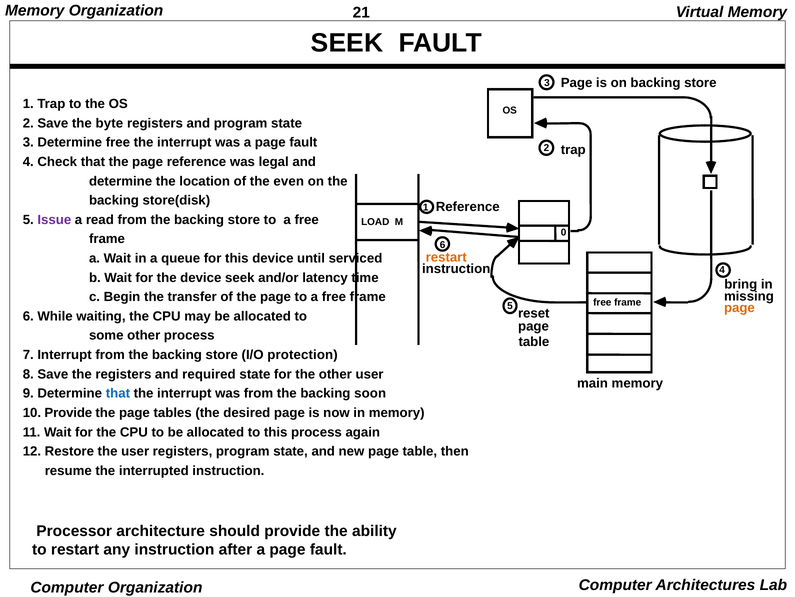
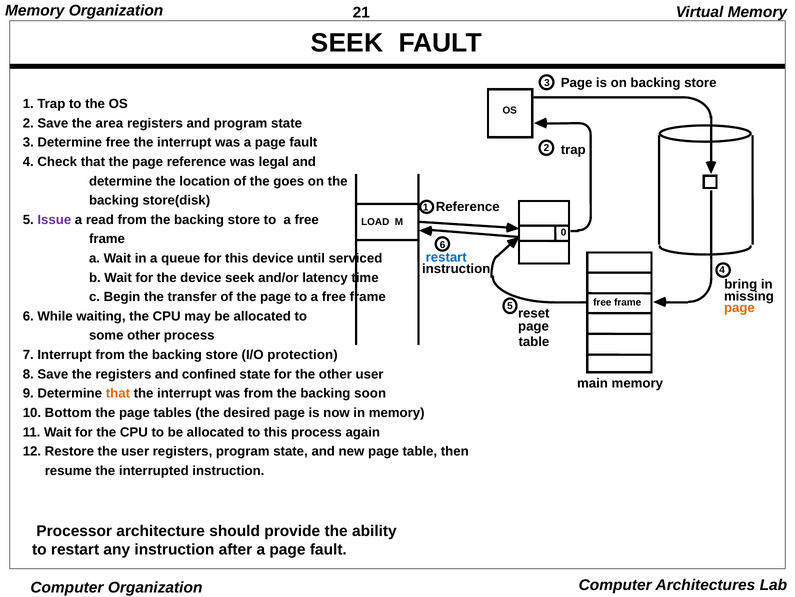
byte: byte -> area (109, 123)
even: even -> goes (289, 181)
restart colour: orange -> blue (446, 257)
required: required -> confined (209, 374)
that colour: blue -> orange (118, 393)
10 Provide: Provide -> Bottom (68, 412)
